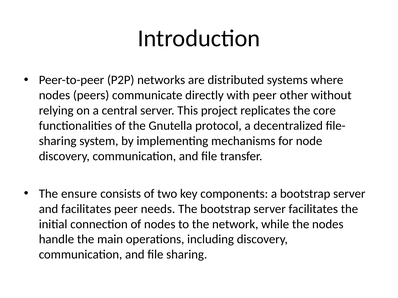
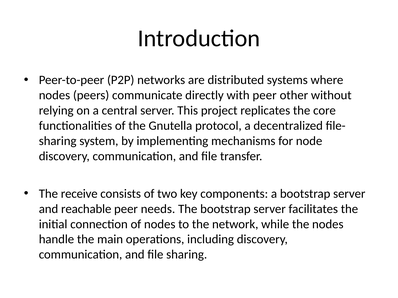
ensure: ensure -> receive (79, 194)
and facilitates: facilitates -> reachable (86, 209)
